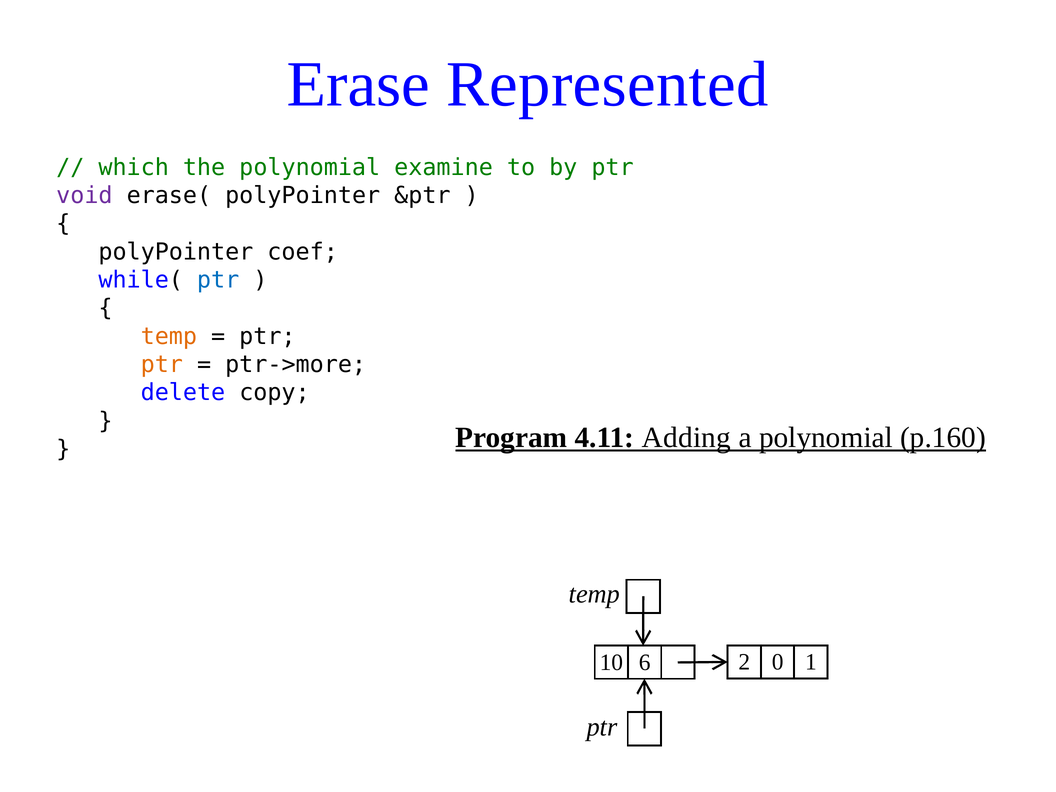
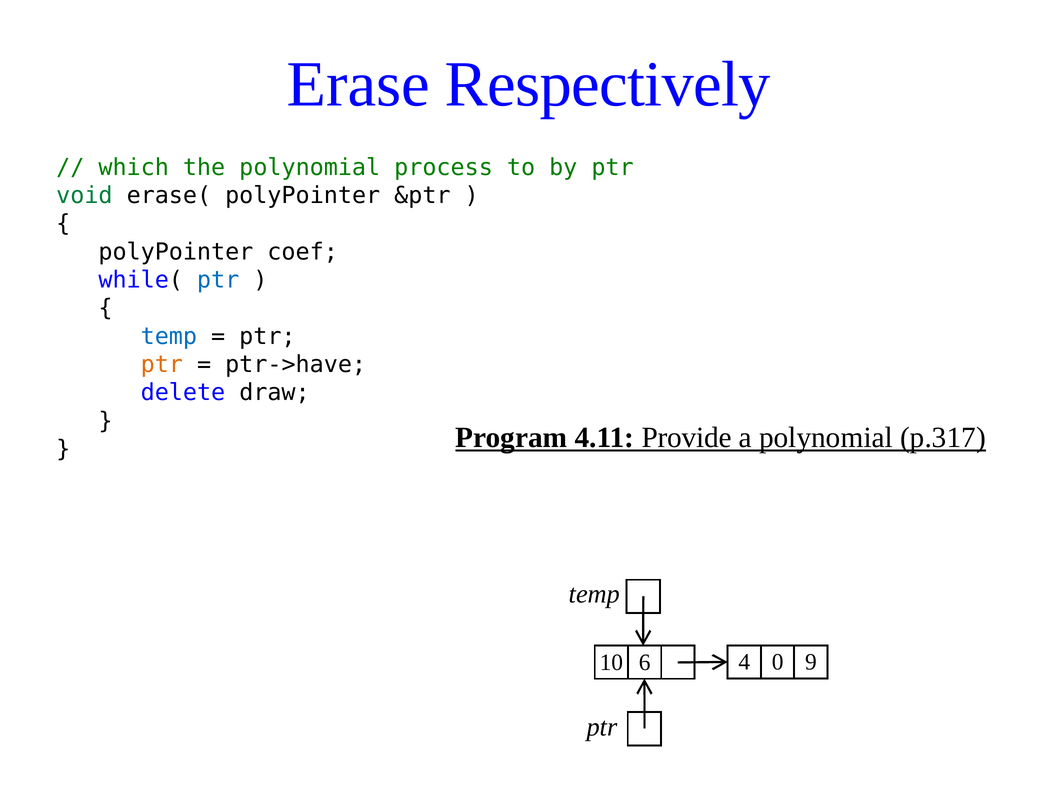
Represented: Represented -> Respectively (608, 84)
examine: examine -> process (444, 167)
void colour: purple -> green (84, 196)
temp colour: orange -> blue (169, 336)
ptr->more: ptr->more -> ptr->have (296, 364)
copy: copy -> draw (274, 393)
Adding: Adding -> Provide (687, 438)
p.160: p.160 -> p.317 (943, 438)
2: 2 -> 4 (744, 662)
1: 1 -> 9 (811, 662)
